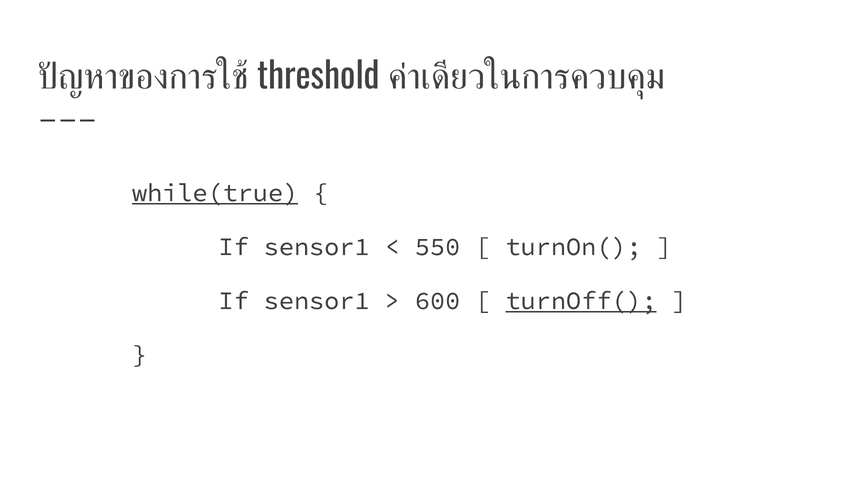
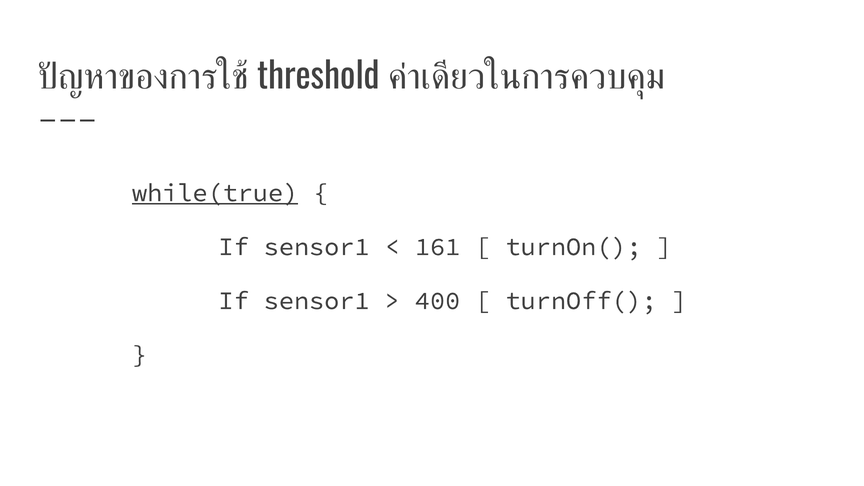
550: 550 -> 161 (438, 247)
600: 600 -> 400 (438, 301)
turnOff( underline: present -> none (581, 301)
